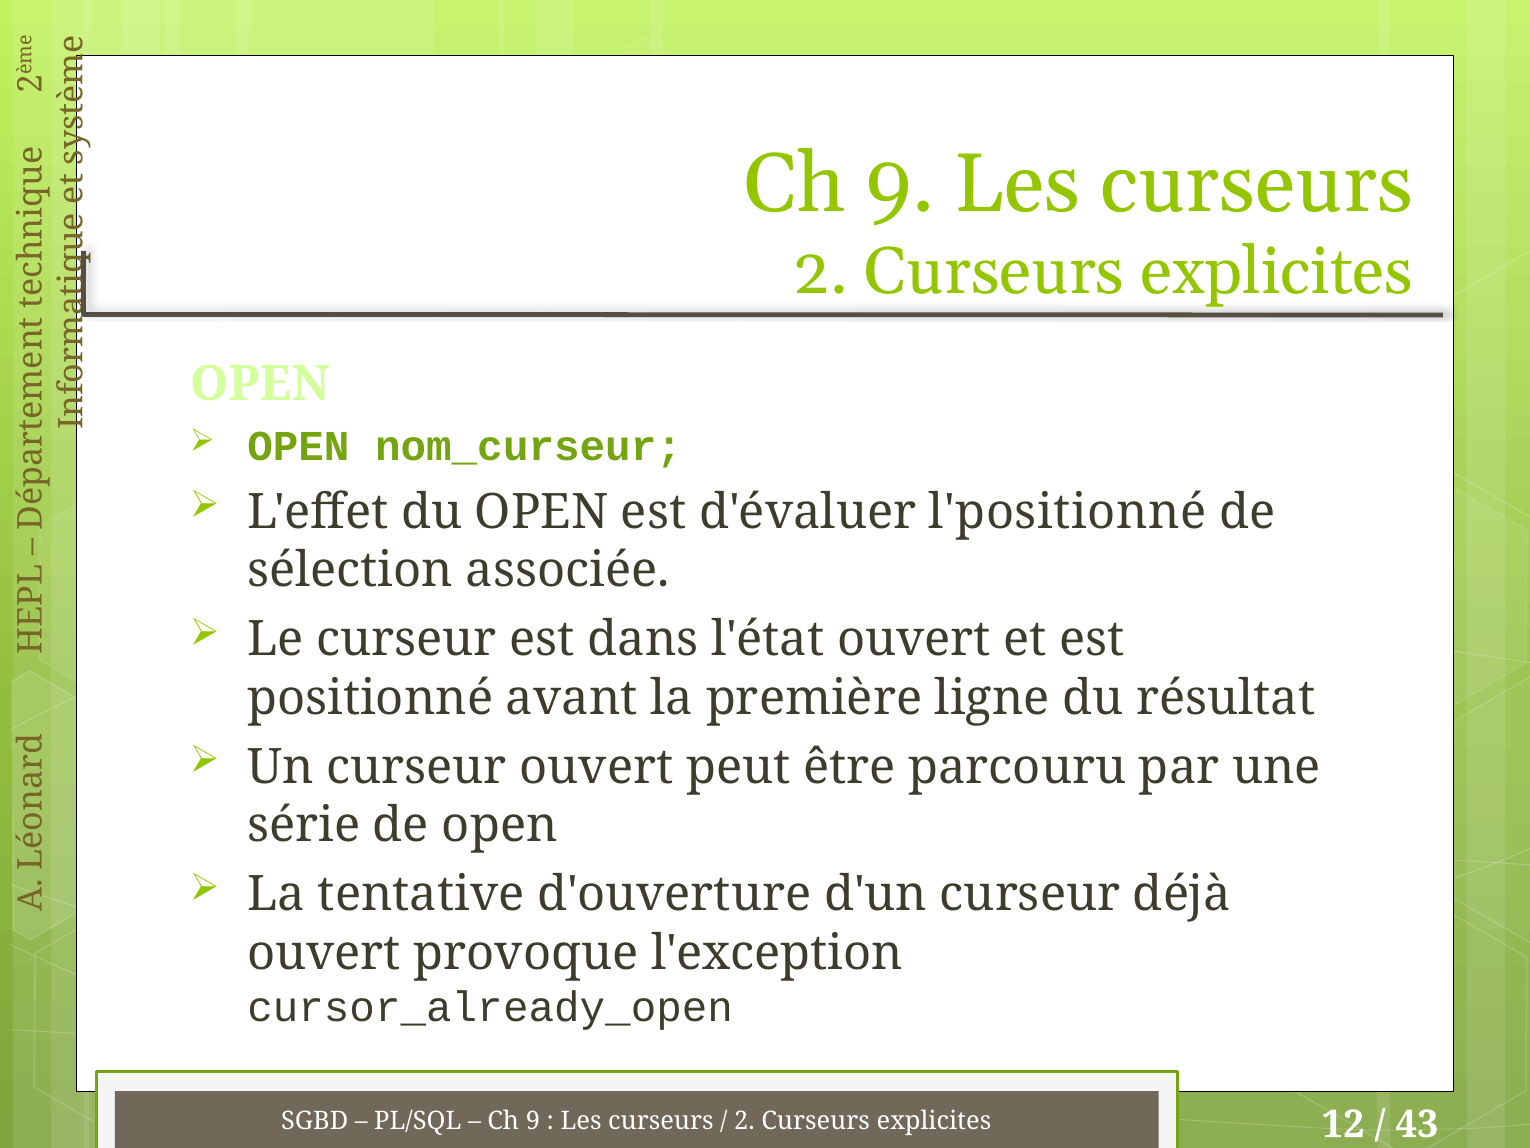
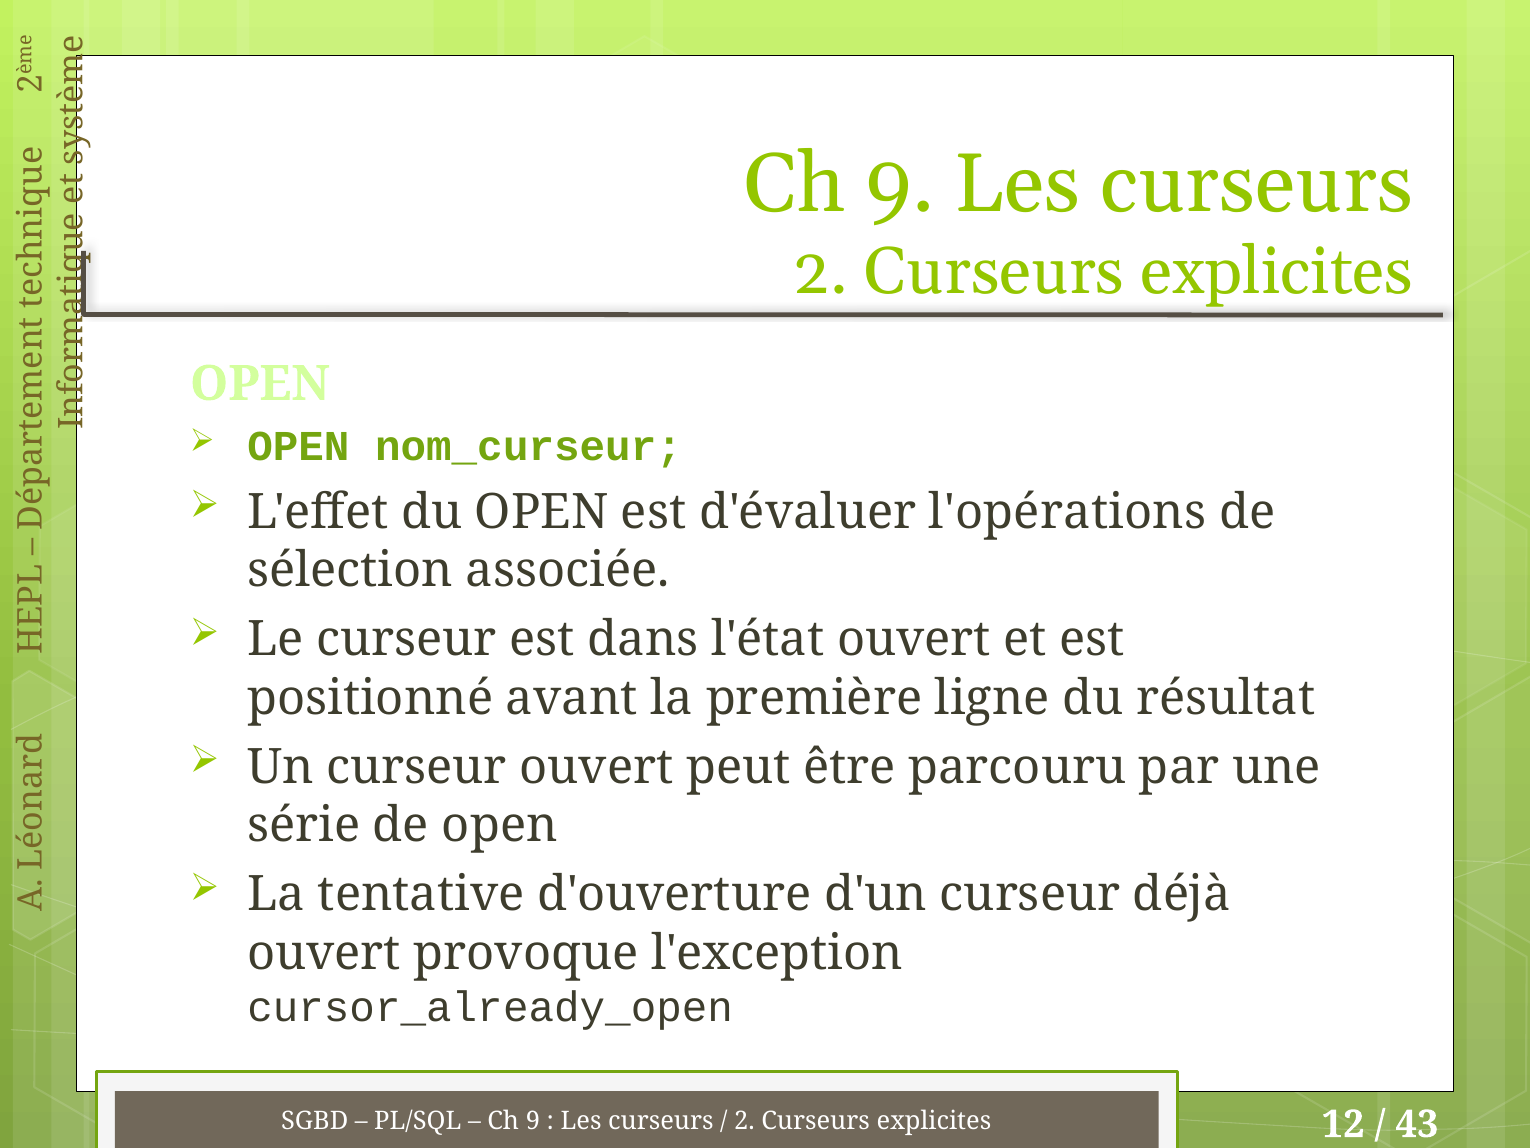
l'positionné: l'positionné -> l'opérations (1068, 512)
